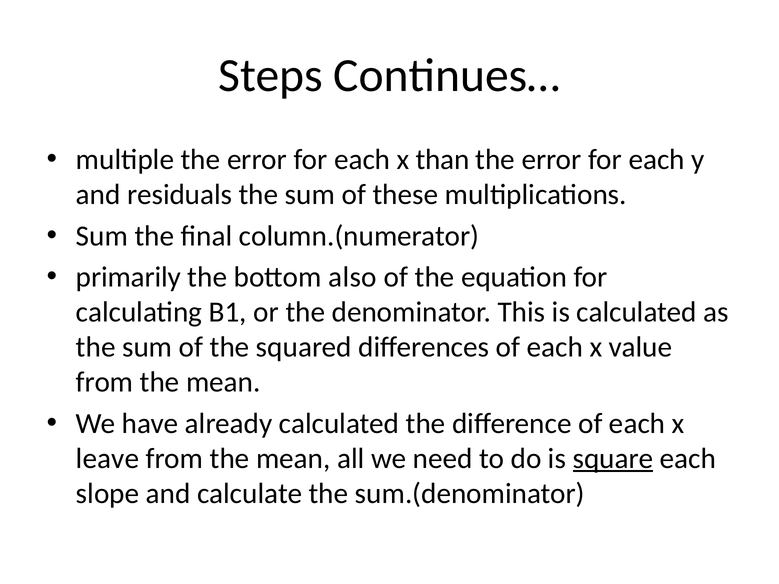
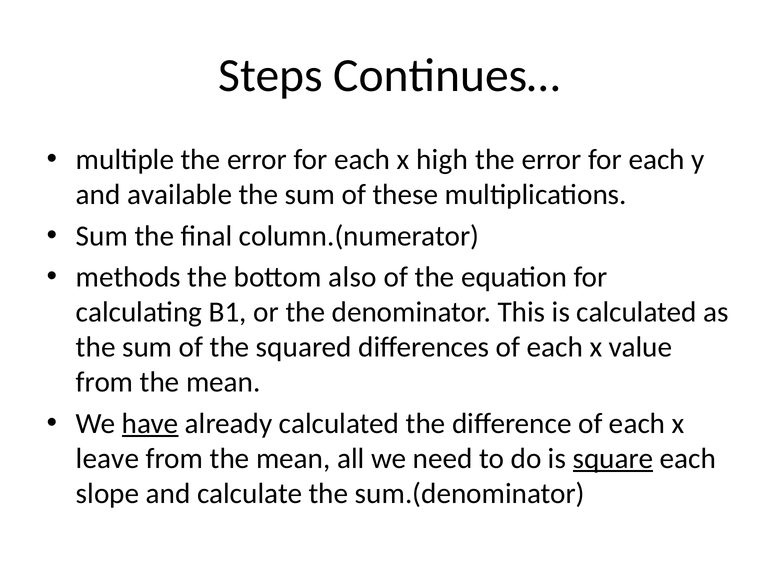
than: than -> high (442, 160)
residuals: residuals -> available (180, 195)
primarily: primarily -> methods (128, 277)
have underline: none -> present (150, 424)
